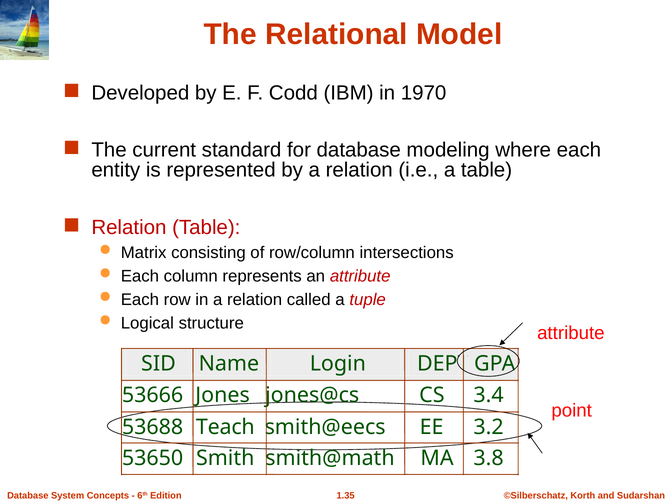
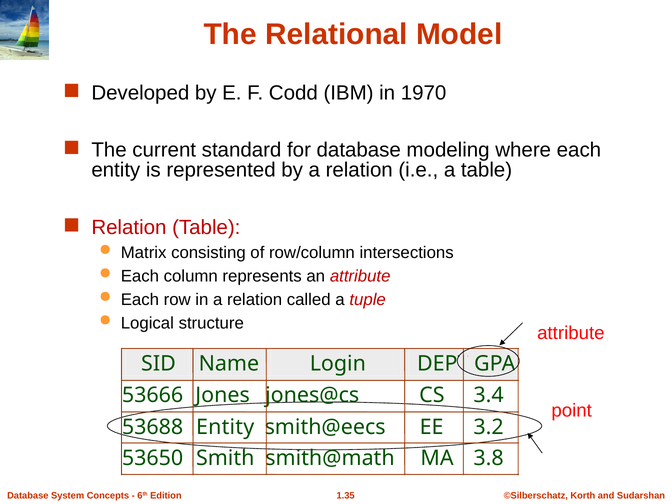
53688 Teach: Teach -> Entity (225, 427)
